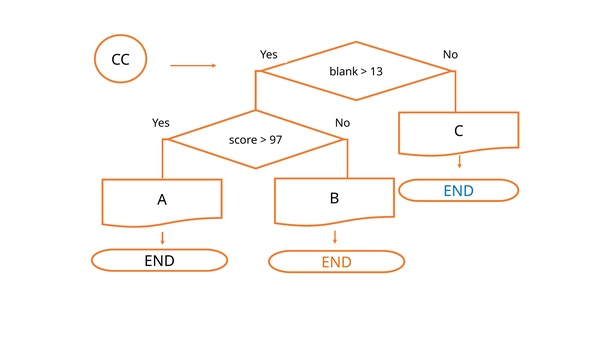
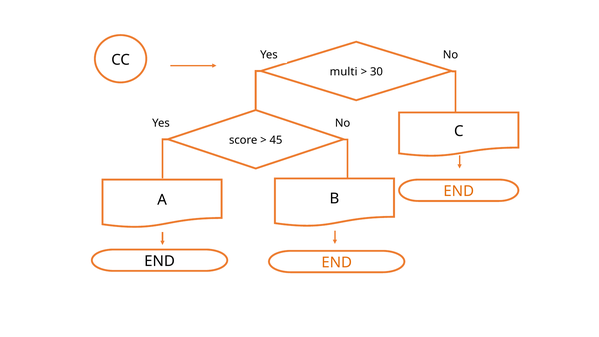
blank: blank -> multi (344, 72)
13: 13 -> 30 (376, 72)
97: 97 -> 45 (276, 140)
END colour: blue -> orange (459, 191)
